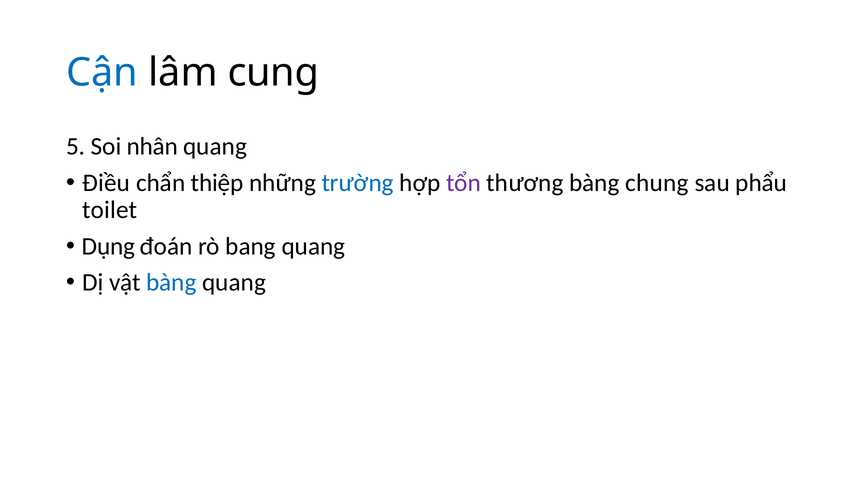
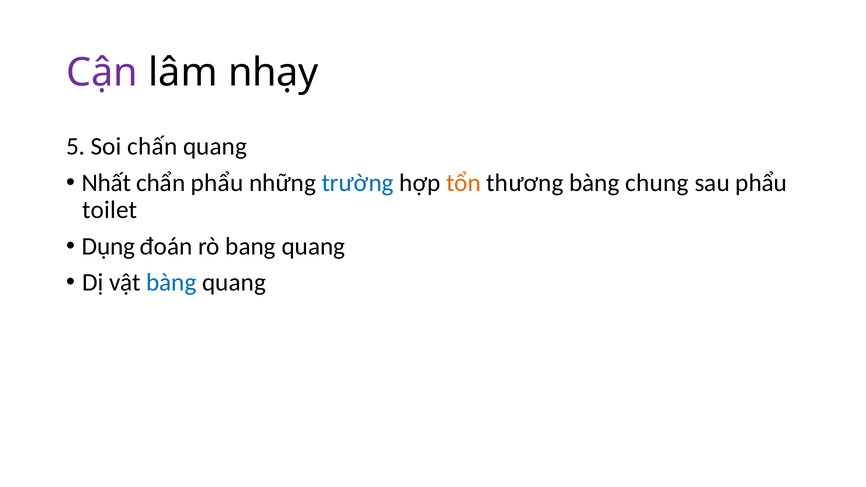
Cận colour: blue -> purple (102, 73)
cung: cung -> nhạy (273, 73)
nhân: nhân -> chấn (152, 146)
Điều: Điều -> Nhất (106, 183)
chẩn thiệp: thiệp -> phẩu (217, 183)
tổn colour: purple -> orange (463, 183)
